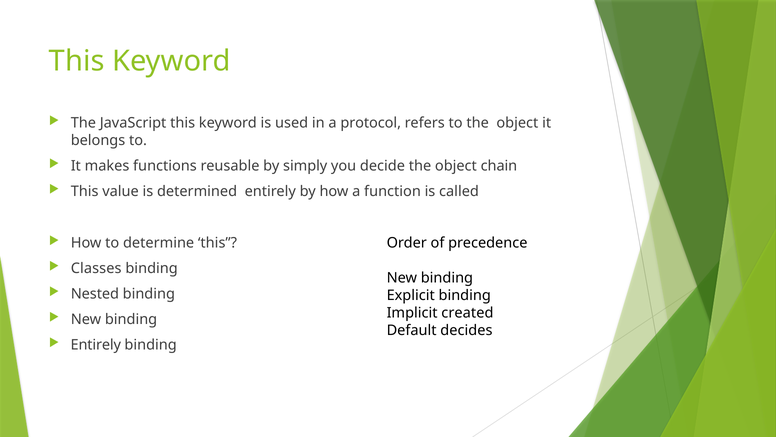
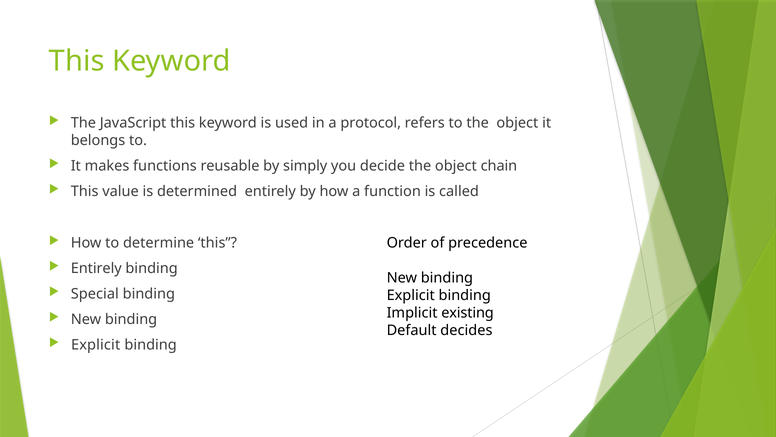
Classes: Classes -> Entirely (96, 268)
Nested: Nested -> Special (95, 294)
created: created -> existing (468, 313)
Entirely: Entirely -> Explicit (96, 345)
